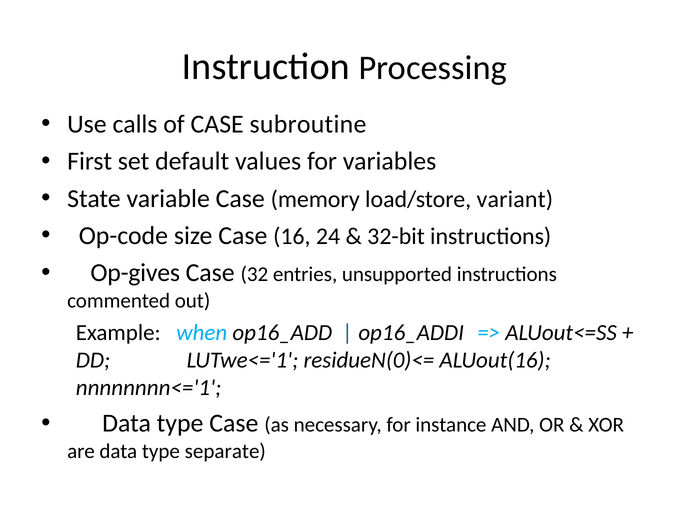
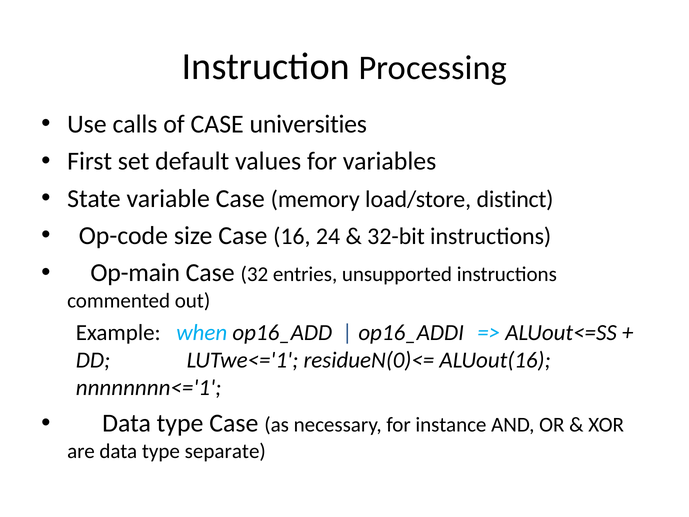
subroutine: subroutine -> universities (308, 124)
variant: variant -> distinct (515, 199)
Op-gives: Op-gives -> Op-main (135, 273)
